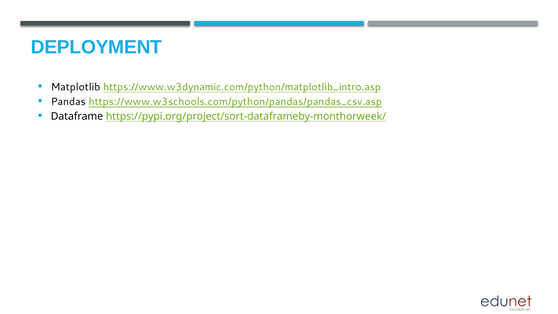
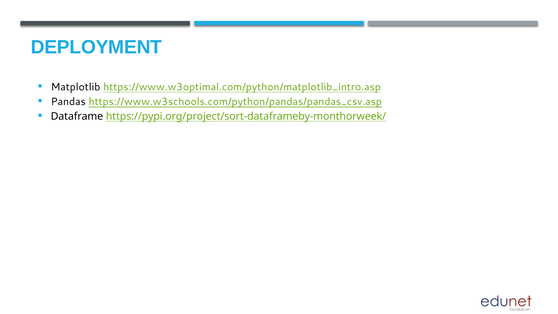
https://www.w3dynamic.com/python/matplotlib_intro.asp: https://www.w3dynamic.com/python/matplotlib_intro.asp -> https://www.w3optimal.com/python/matplotlib_intro.asp (242, 87)
